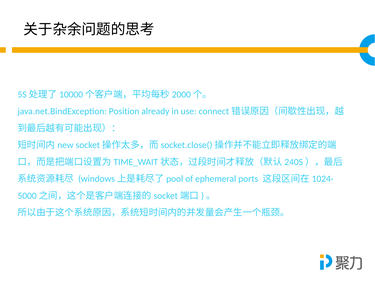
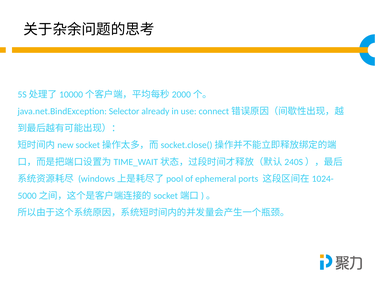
Position: Position -> Selector (124, 111)
